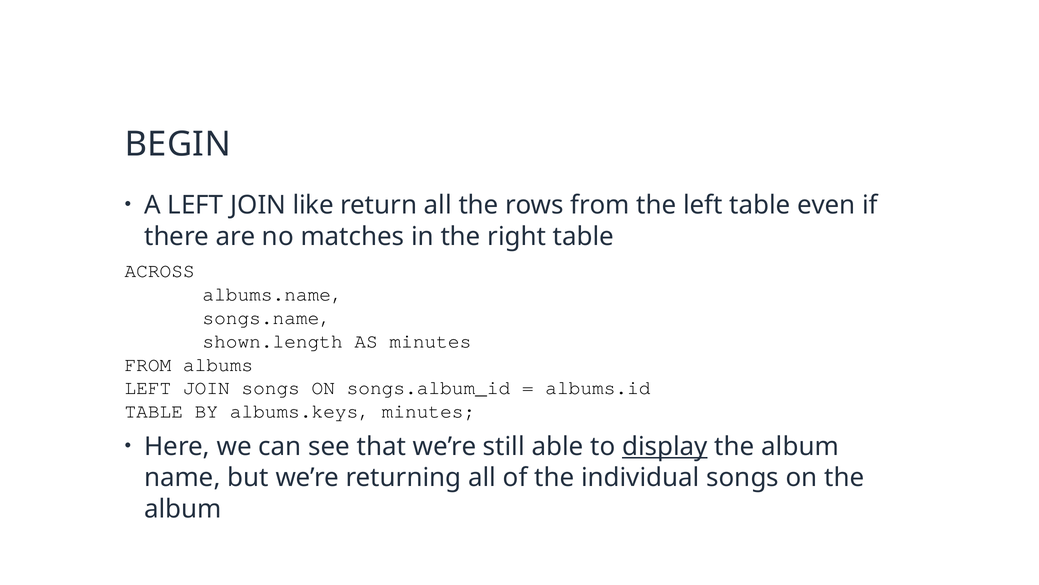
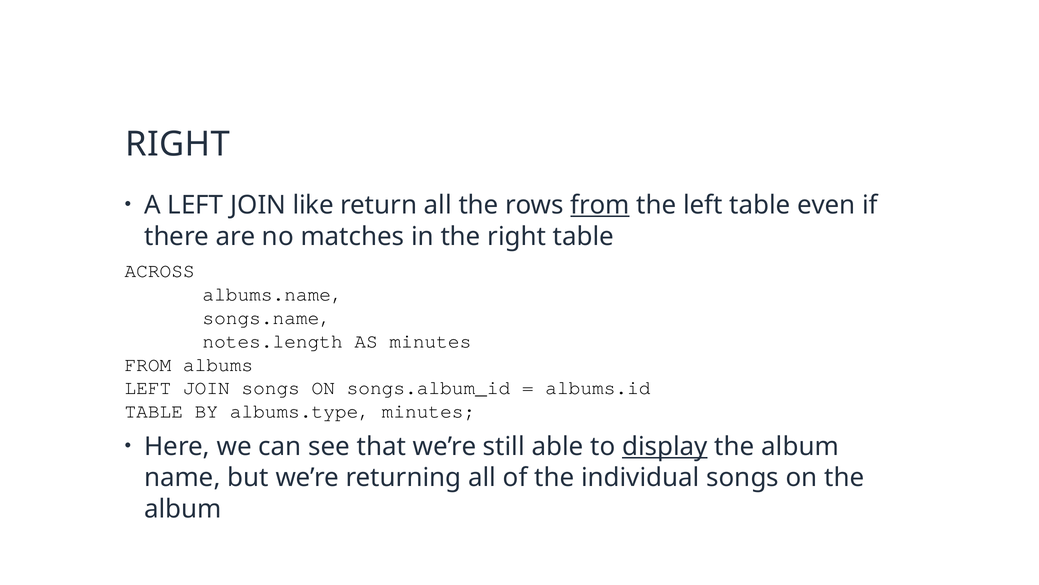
BEGIN: BEGIN -> RIGHT (178, 144)
from underline: none -> present (600, 205)
shown.length: shown.length -> notes.length (273, 341)
albums.keys: albums.keys -> albums.type (300, 411)
